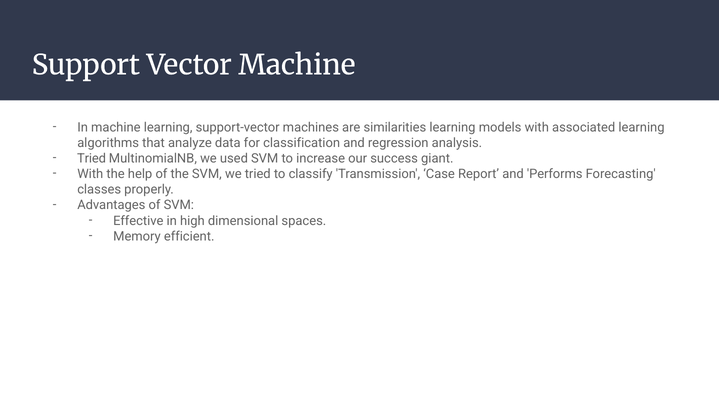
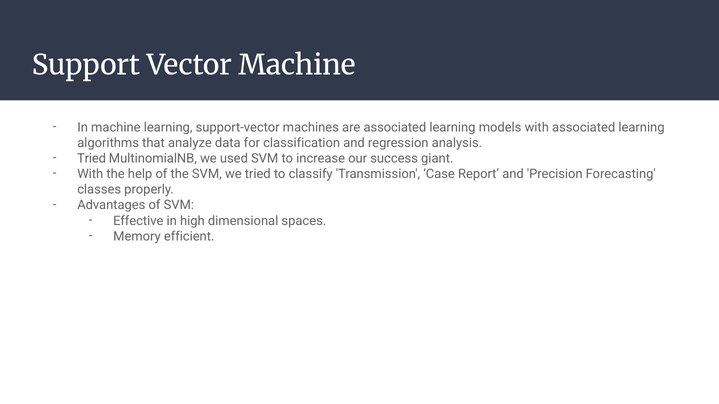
are similarities: similarities -> associated (395, 127)
Performs: Performs -> Precision (555, 174)
